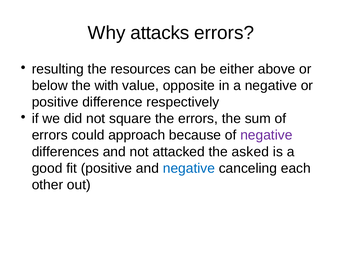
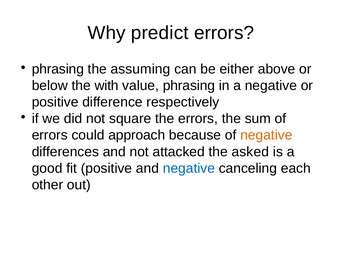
attacks: attacks -> predict (160, 33)
resulting: resulting -> phrasing (58, 69)
resources: resources -> assuming (141, 69)
value opposite: opposite -> phrasing (189, 86)
negative colour: purple -> orange (266, 135)
